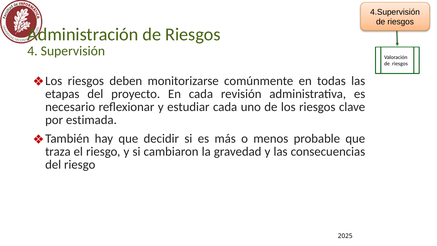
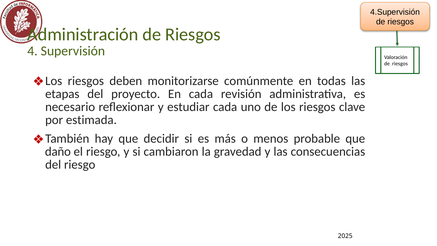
traza: traza -> daño (58, 152)
